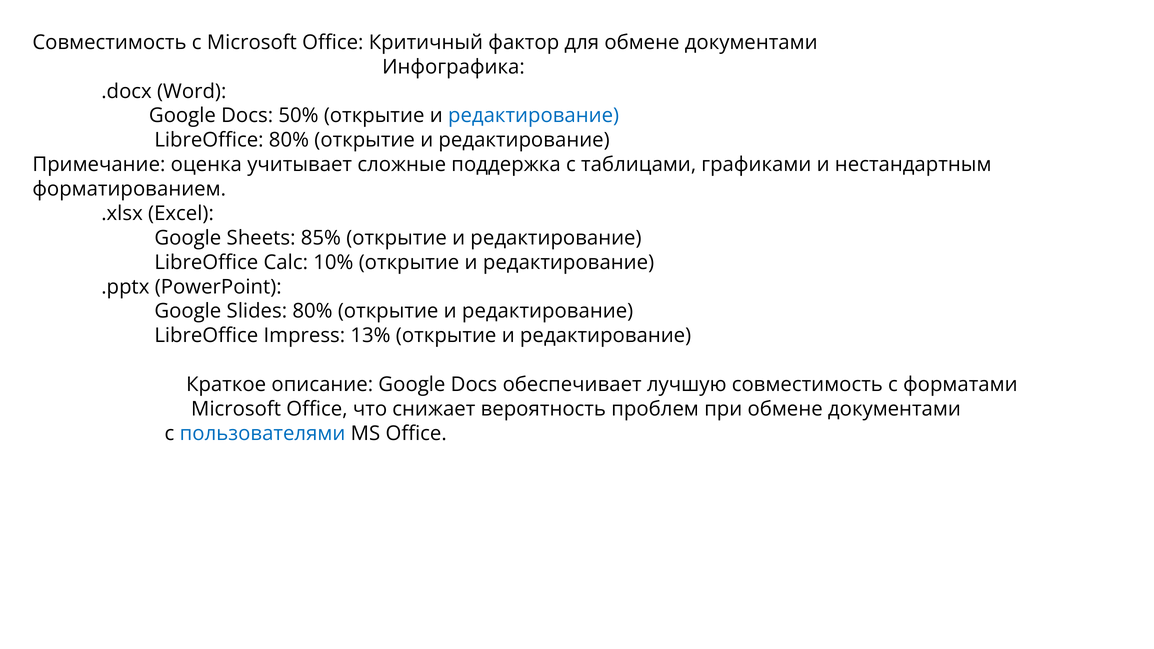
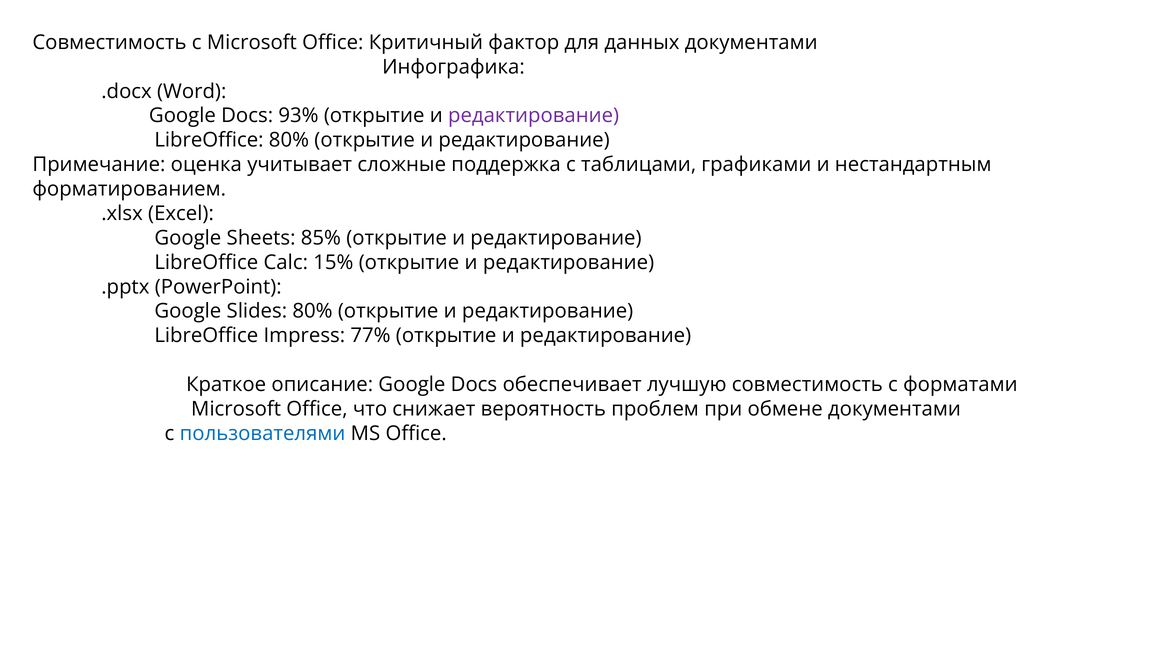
для обмене: обмене -> данных (642, 42)
50%: 50% -> 93% (298, 116)
редактирование colour: blue -> purple (534, 116)
10%: 10% -> 15% (333, 262)
13%: 13% -> 77% (370, 336)
